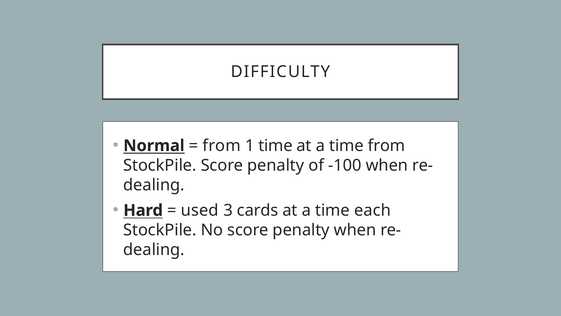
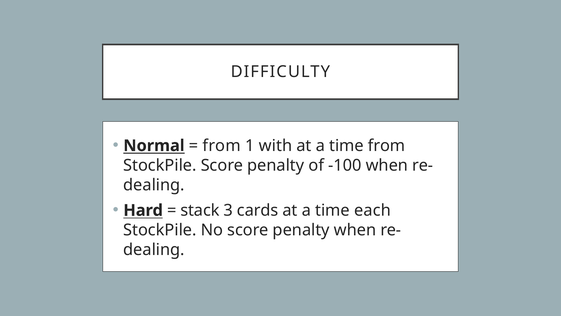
1 time: time -> with (275, 146)
used: used -> stack (200, 210)
